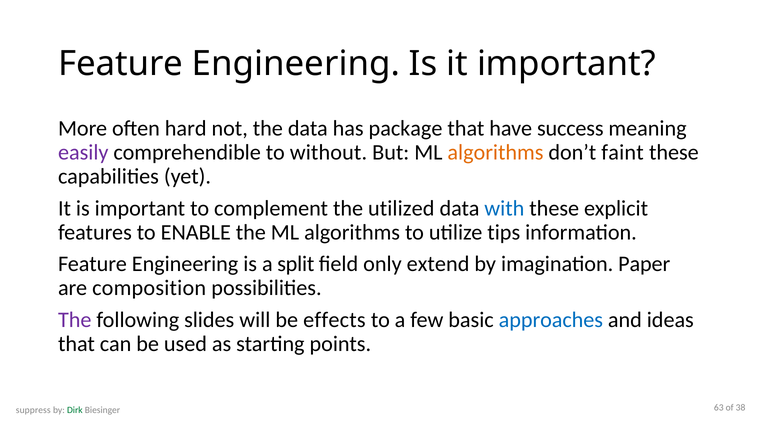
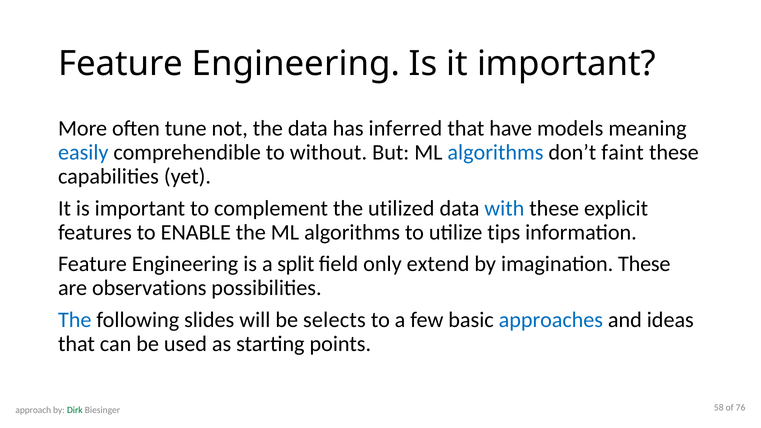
hard: hard -> tune (186, 129)
package: package -> inferred (405, 129)
success: success -> models (570, 129)
easily colour: purple -> blue (83, 153)
algorithms colour: orange -> blue (495, 153)
imagination Paper: Paper -> These (644, 264)
composition: composition -> observations (149, 288)
The colour: purple -> blue (75, 320)
effects: effects -> selects (334, 320)
suppress: suppress -> approach (33, 410)
63: 63 -> 58 (719, 408)
38: 38 -> 76 (741, 408)
